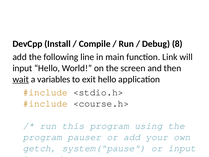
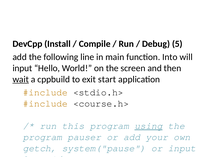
8: 8 -> 5 (177, 44)
Link: Link -> Into (170, 57)
variables: variables -> cppbuild (54, 79)
exit hello: hello -> start (107, 79)
using underline: none -> present (148, 126)
